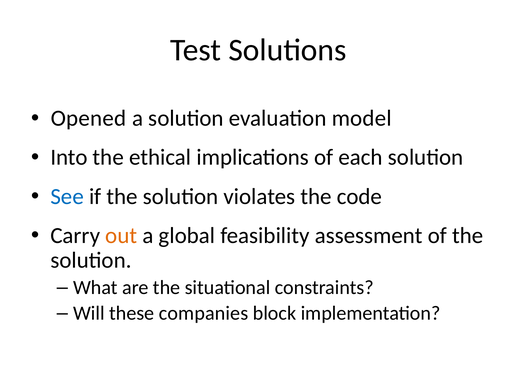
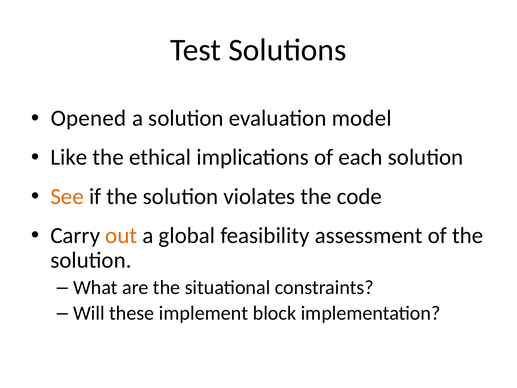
Into: Into -> Like (69, 157)
See colour: blue -> orange (67, 196)
companies: companies -> implement (204, 313)
